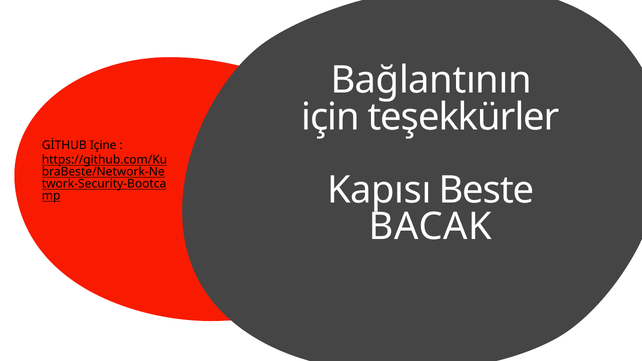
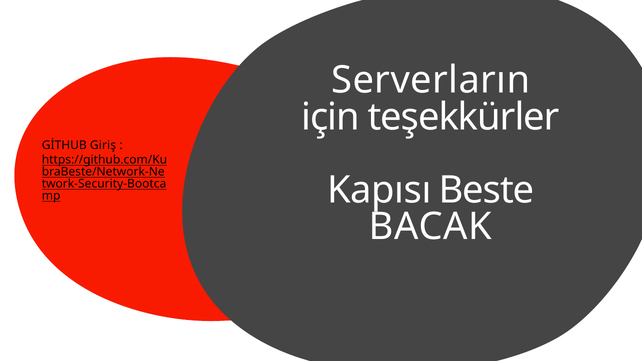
Bağlantının: Bağlantının -> Serverların (431, 80)
Içine: Içine -> Giriş (103, 145)
